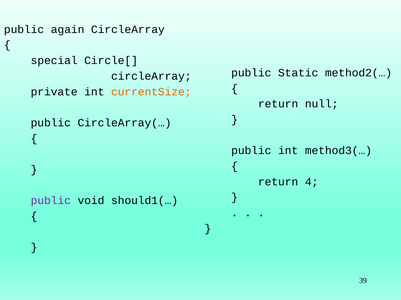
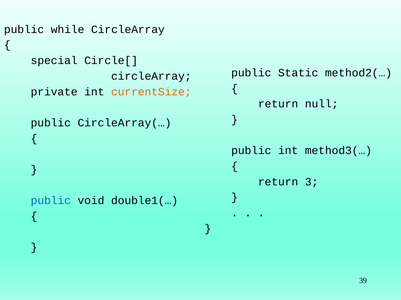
again: again -> while (68, 30)
4: 4 -> 3 (312, 182)
public colour: purple -> blue (51, 201)
should1(…: should1(… -> double1(… (145, 201)
